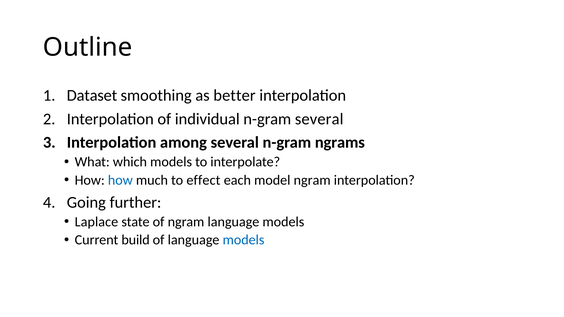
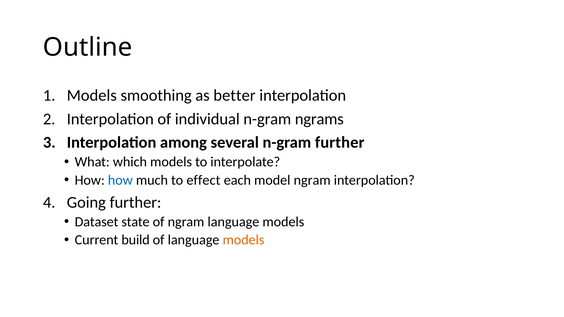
Dataset: Dataset -> Models (92, 95)
n-gram several: several -> ngrams (319, 119)
n-gram ngrams: ngrams -> further (340, 143)
Laplace: Laplace -> Dataset (97, 222)
models colour: blue -> orange (243, 240)
